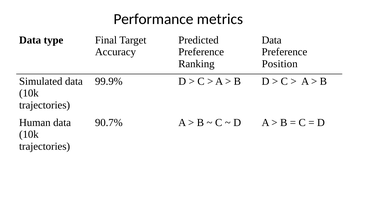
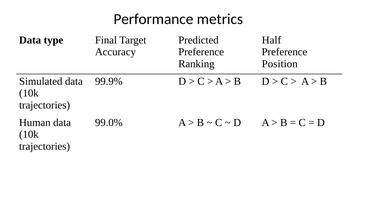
Data: Data -> Half (271, 40)
90.7%: 90.7% -> 99.0% (109, 123)
